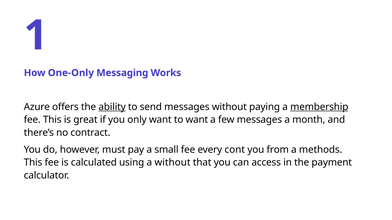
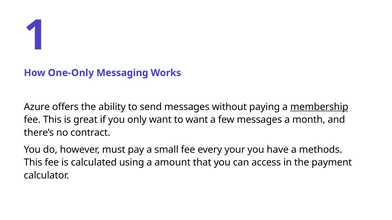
ability underline: present -> none (112, 107)
cont: cont -> your (235, 150)
from: from -> have (278, 150)
a without: without -> amount (173, 163)
